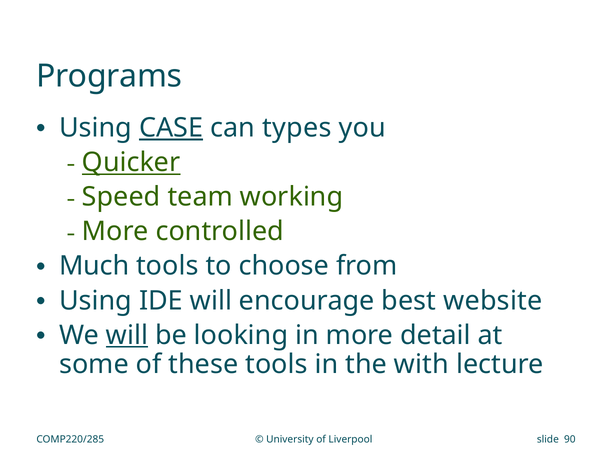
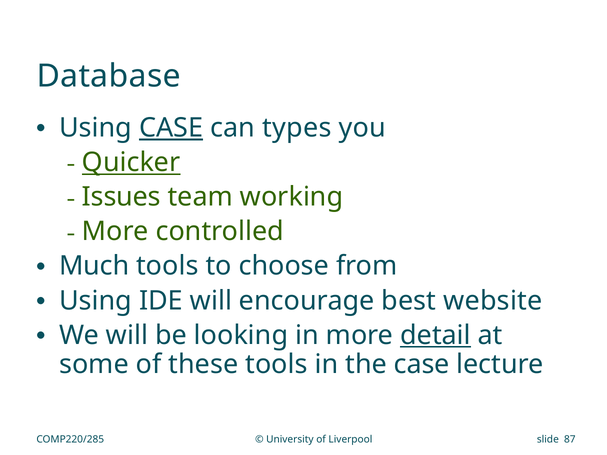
Programs: Programs -> Database (109, 76)
Speed: Speed -> Issues (121, 197)
will underline: present -> none (127, 335)
detail underline: none -> present (436, 335)
the with: with -> case (422, 364)
90: 90 -> 87 (570, 440)
